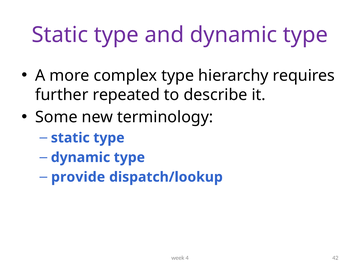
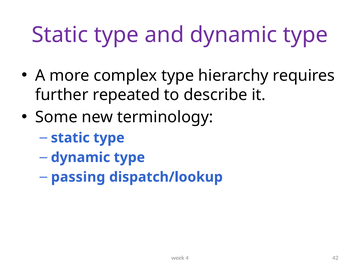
provide: provide -> passing (78, 177)
